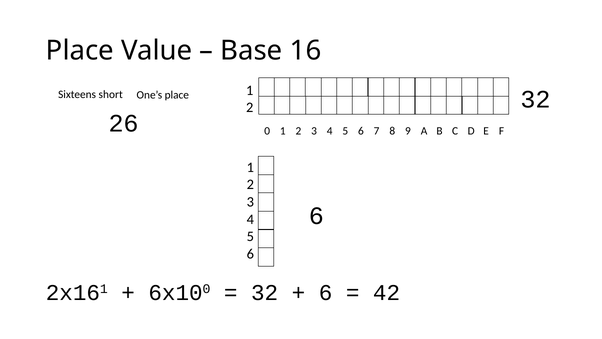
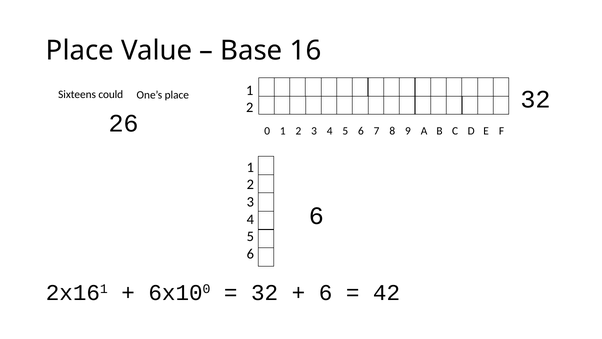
short: short -> could (111, 94)
